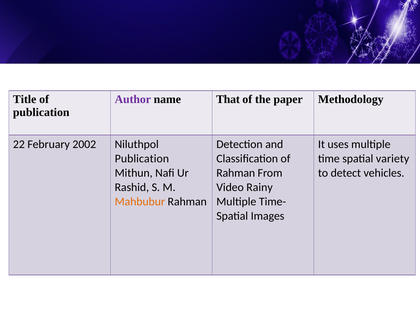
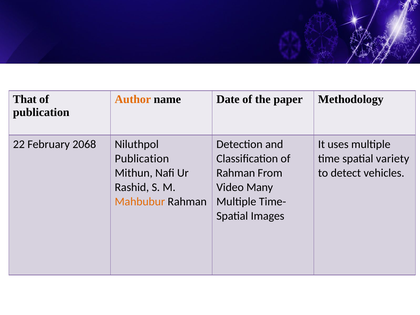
Title: Title -> That (25, 99)
Author colour: purple -> orange (133, 99)
That: That -> Date (228, 99)
2002: 2002 -> 2068 (84, 144)
Rainy: Rainy -> Many (260, 187)
